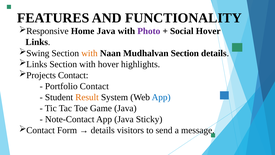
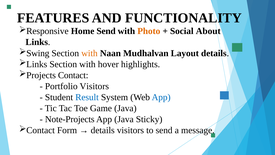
Home Java: Java -> Send (106, 31)
Photo colour: purple -> orange (149, 31)
Social Hover: Hover -> About (208, 31)
Mudhalvan Section: Section -> Layout (185, 53)
Portfolio Contact: Contact -> Visitors (94, 86)
Result colour: orange -> blue (87, 97)
Note-Contact: Note-Contact -> Note-Projects (70, 119)
